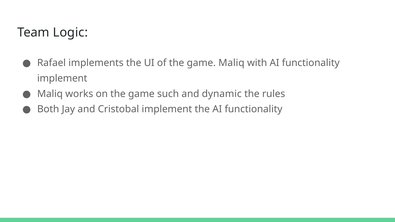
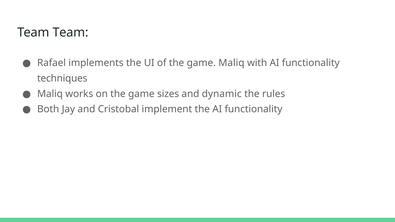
Team Logic: Logic -> Team (71, 33)
implement: implement -> techniques (62, 78)
such: such -> sizes (168, 94)
